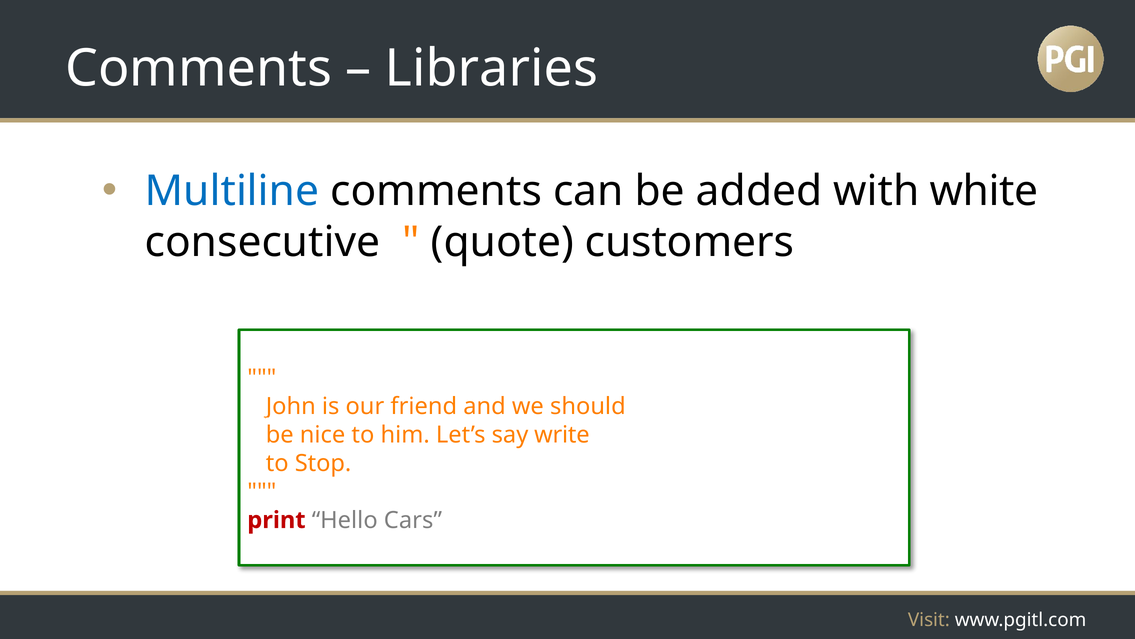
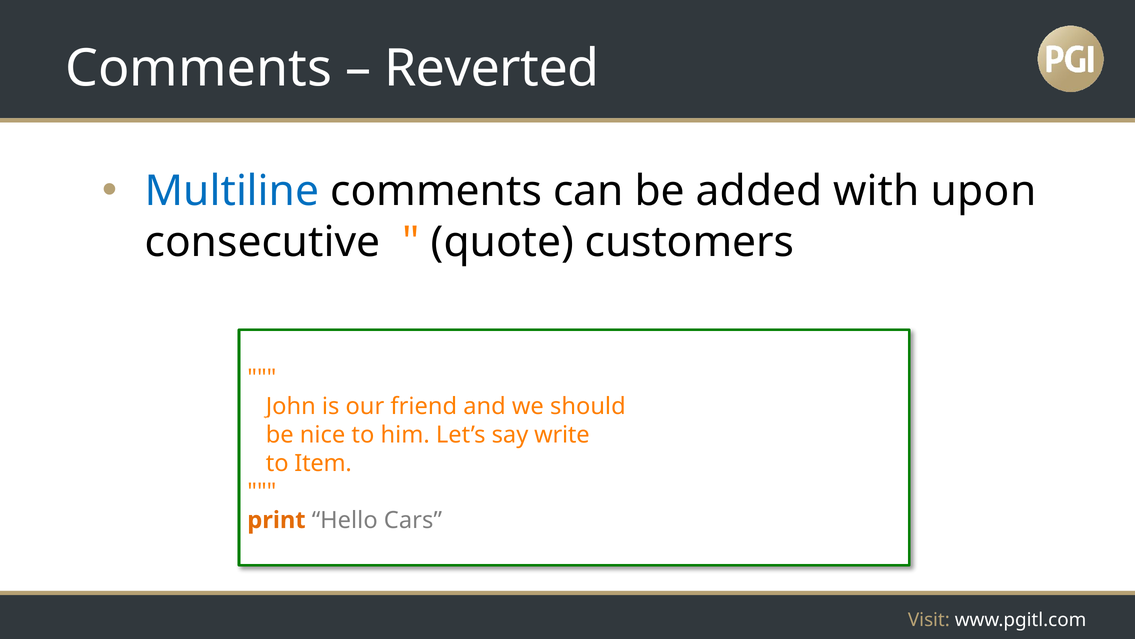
Libraries: Libraries -> Reverted (492, 69)
white: white -> upon (983, 191)
Stop: Stop -> Item (323, 463)
print colour: red -> orange (276, 520)
